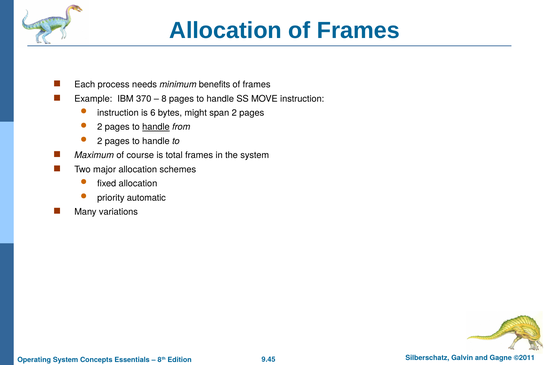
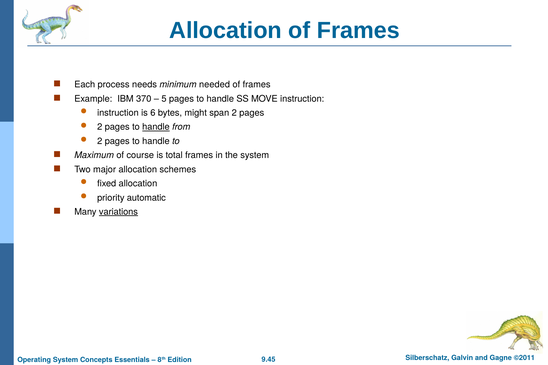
benefits: benefits -> needed (214, 85)
8: 8 -> 5 (164, 99)
variations underline: none -> present (118, 212)
